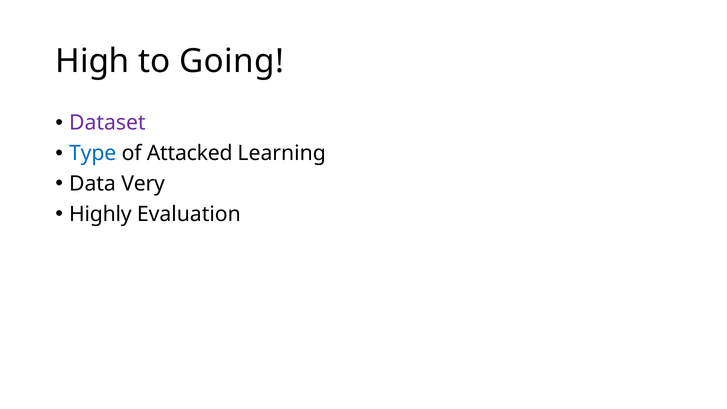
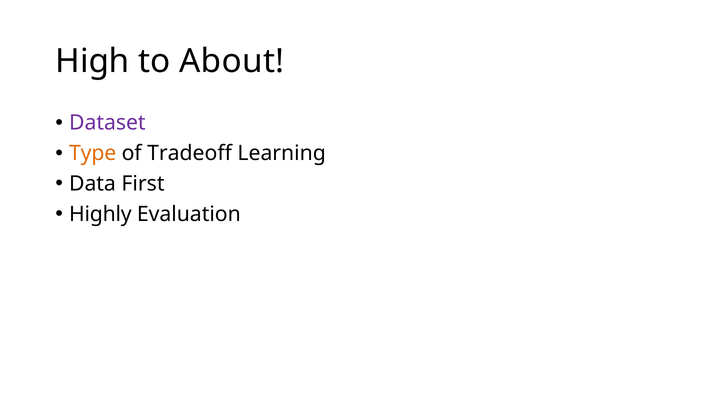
Going: Going -> About (232, 61)
Type colour: blue -> orange (93, 153)
Attacked: Attacked -> Tradeoff (190, 153)
Very: Very -> First (143, 184)
